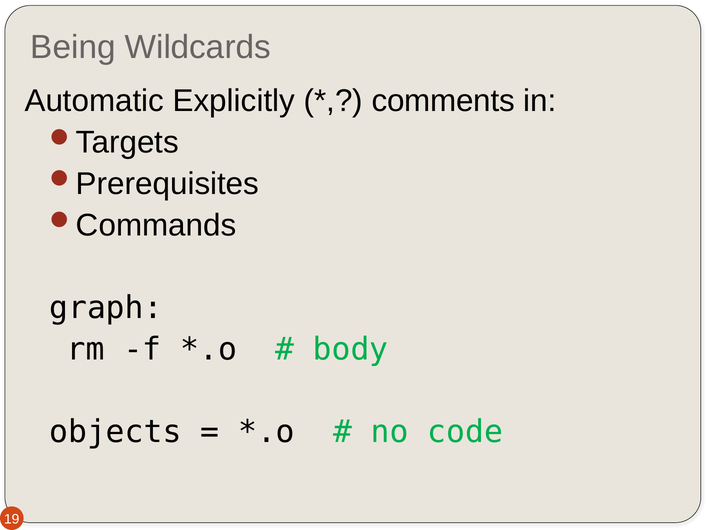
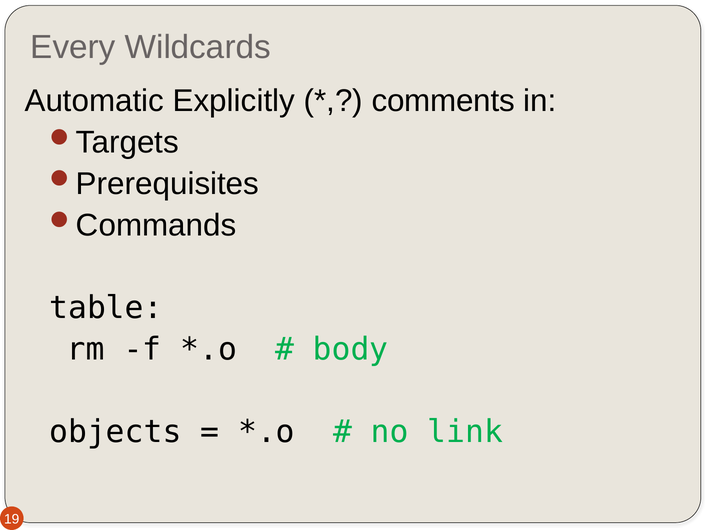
Being: Being -> Every (73, 47)
graph: graph -> table (106, 308)
code: code -> link (465, 432)
